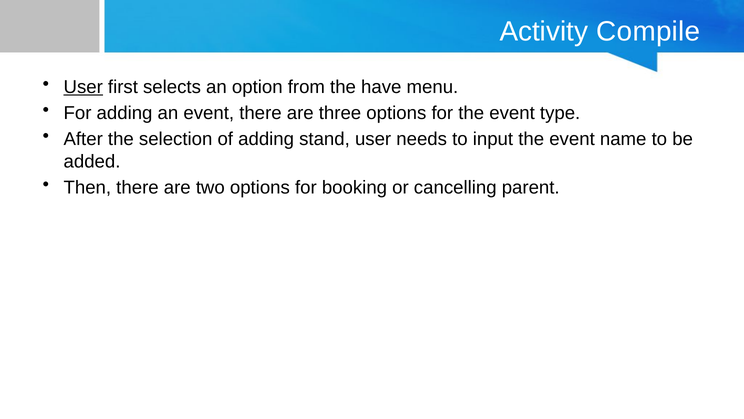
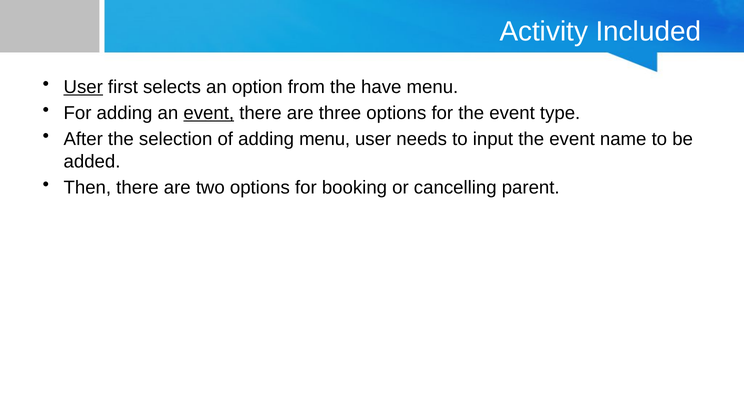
Compile: Compile -> Included (648, 31)
event underline: none -> present (209, 113)
adding stand: stand -> menu (325, 139)
